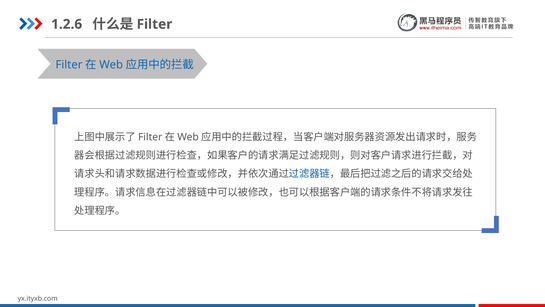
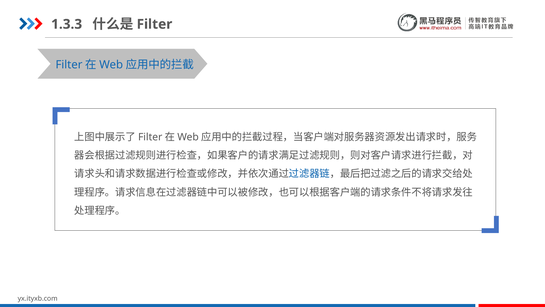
1.2.6: 1.2.6 -> 1.3.3 (67, 24)
